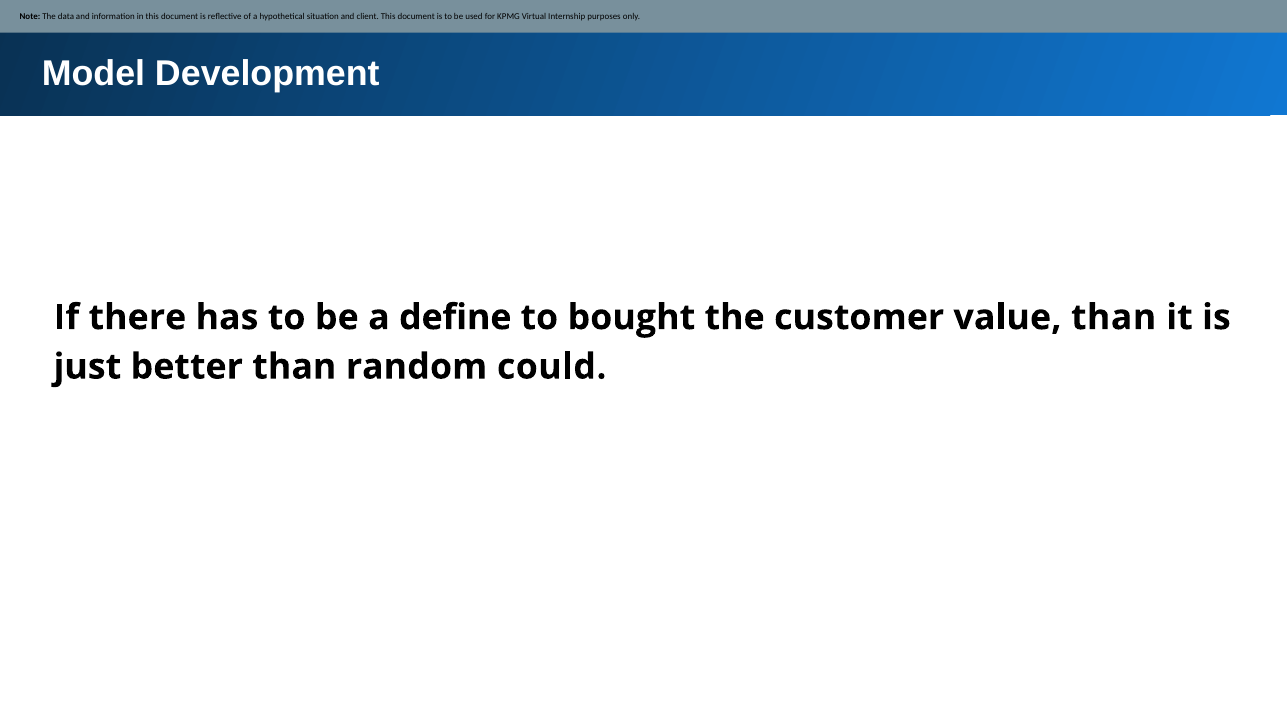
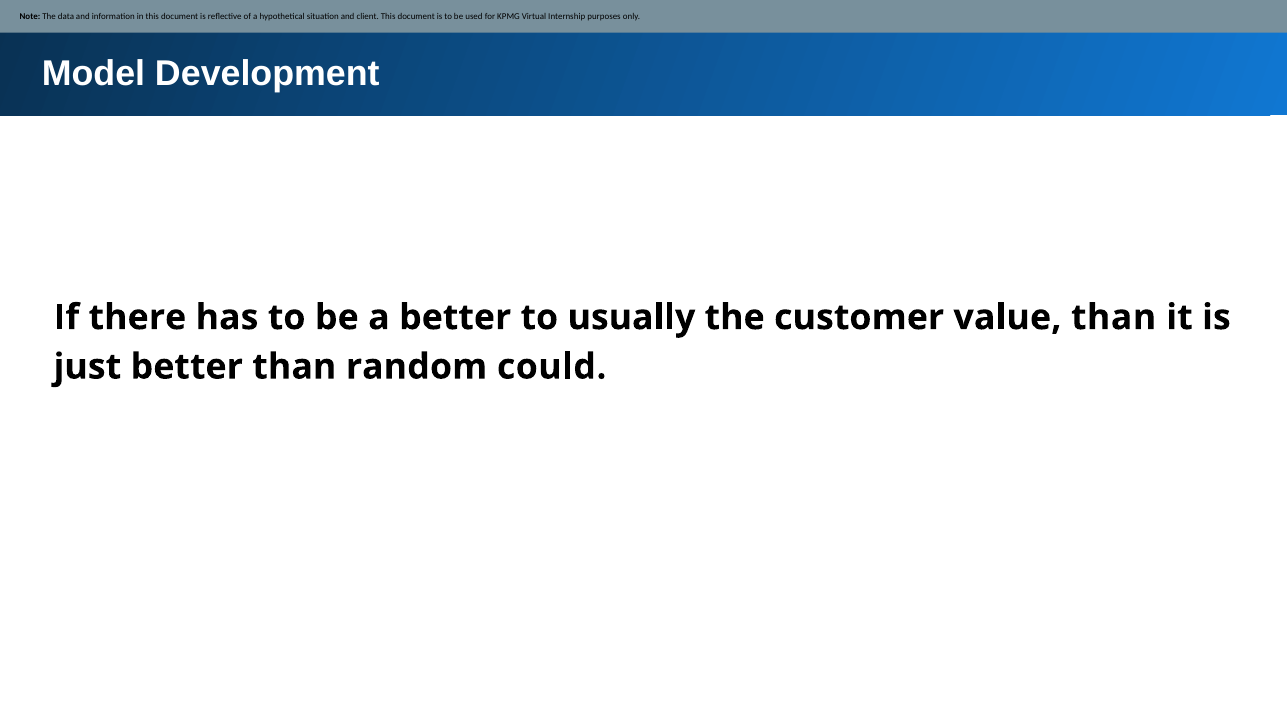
a define: define -> better (455, 317)
bought: bought -> usually (631, 317)
